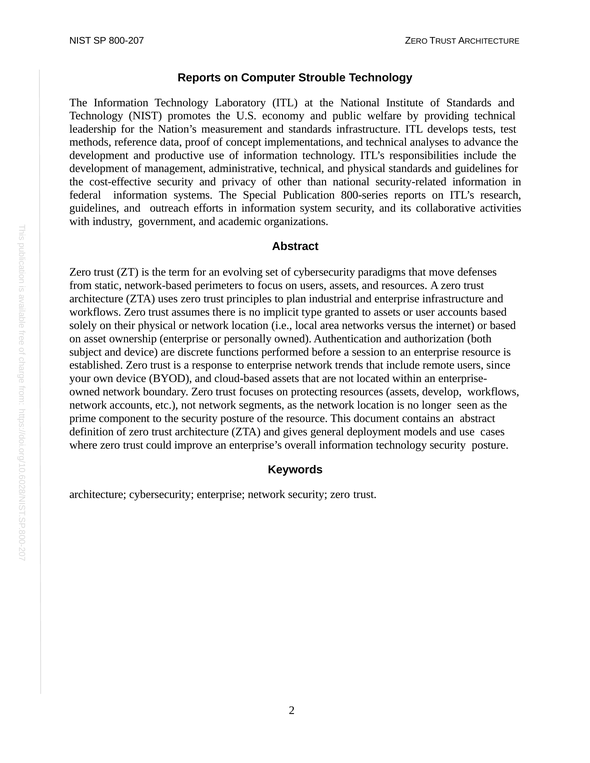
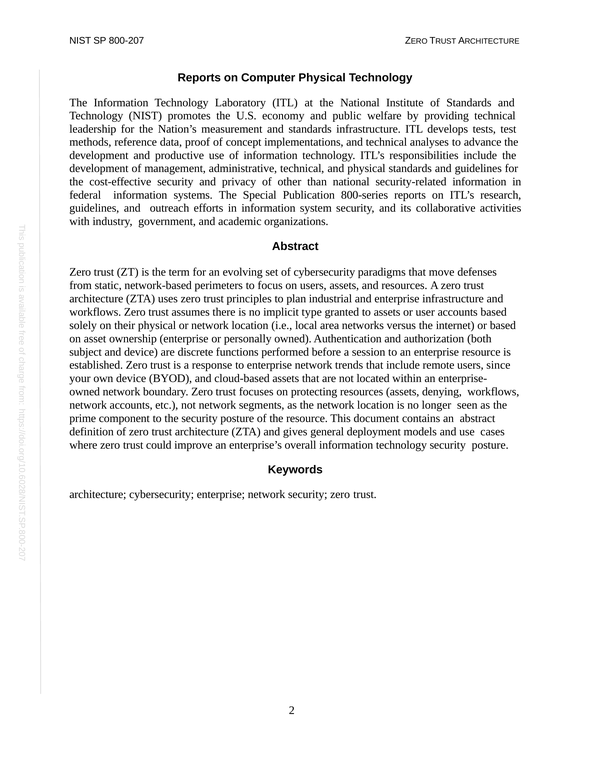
Computer Strouble: Strouble -> Physical (322, 78)
develop: develop -> denying (442, 392)
